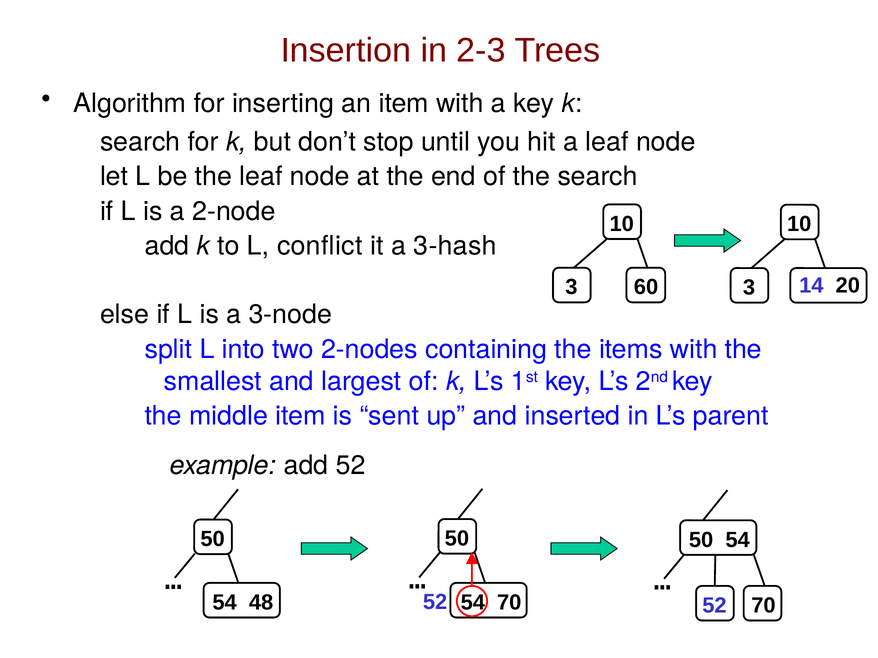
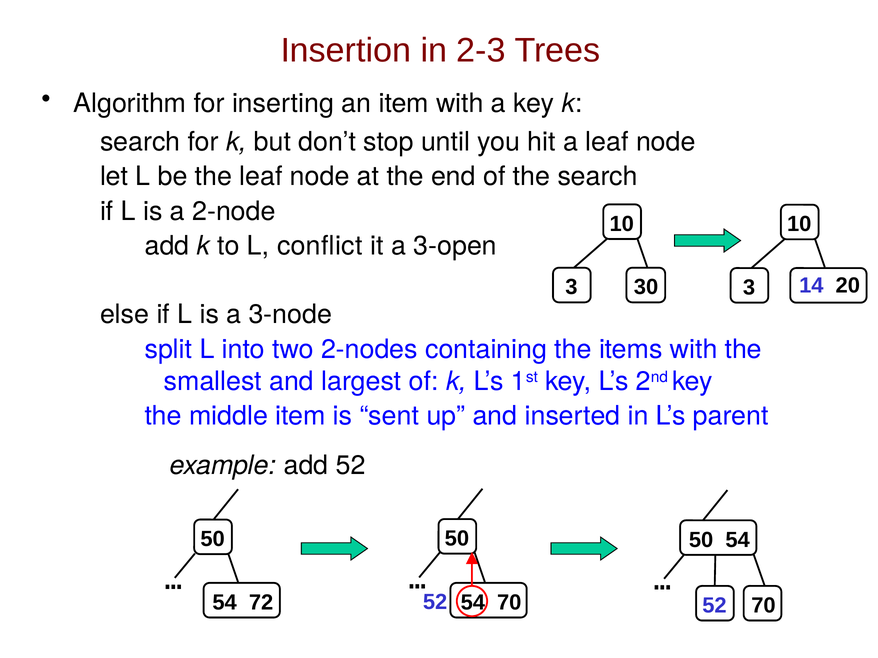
3-hash: 3-hash -> 3-open (455, 246)
60: 60 -> 30 (646, 287)
48: 48 -> 72 (261, 603)
